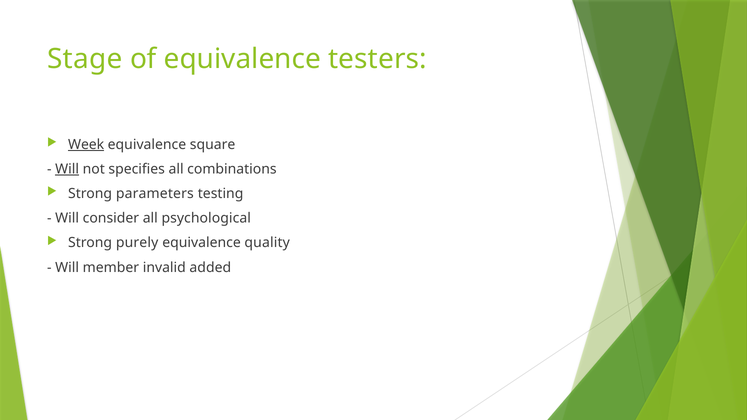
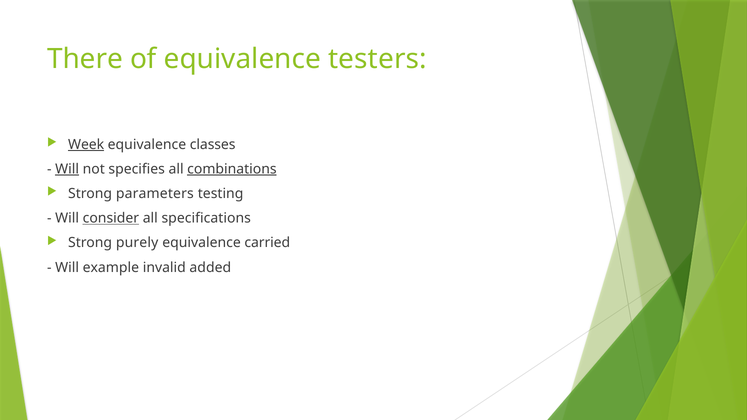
Stage: Stage -> There (85, 59)
square: square -> classes (213, 145)
combinations underline: none -> present (232, 169)
consider underline: none -> present (111, 218)
psychological: psychological -> specifications (206, 218)
quality: quality -> carried (267, 243)
member: member -> example (111, 268)
